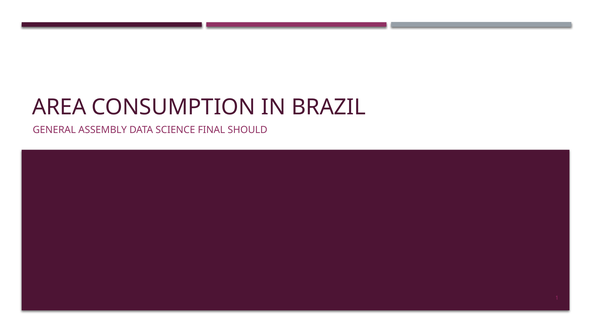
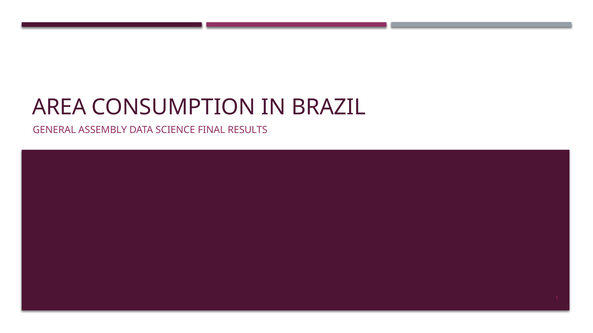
SHOULD: SHOULD -> RESULTS (248, 130)
